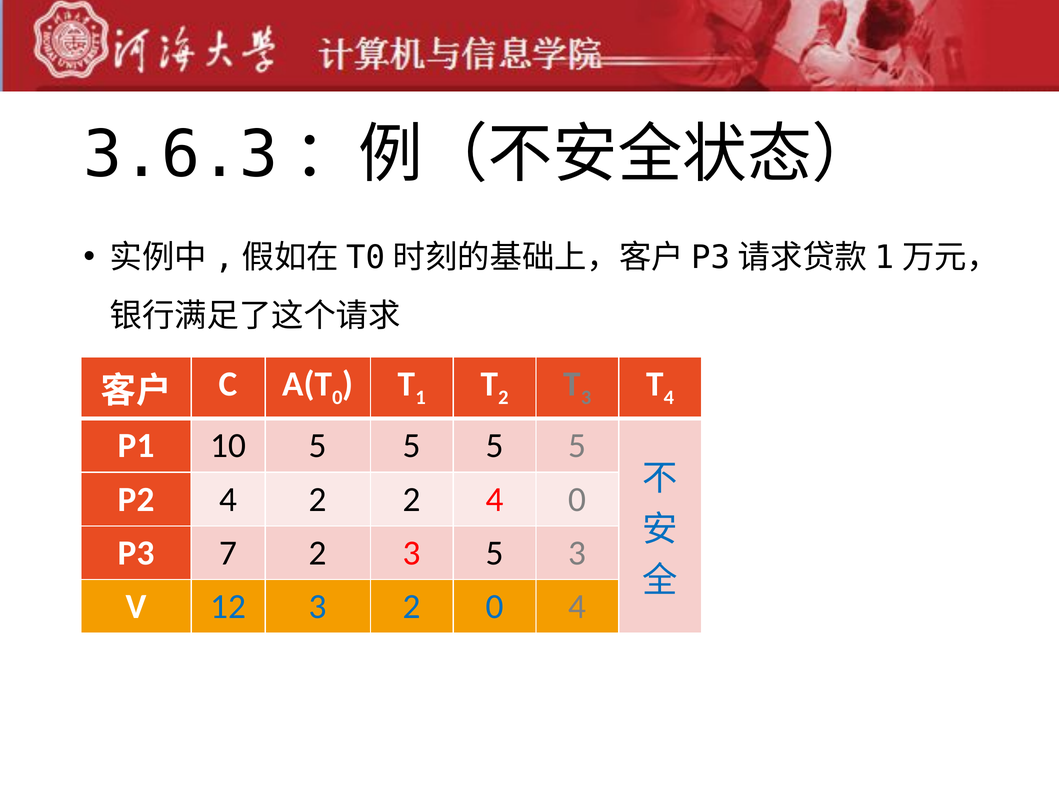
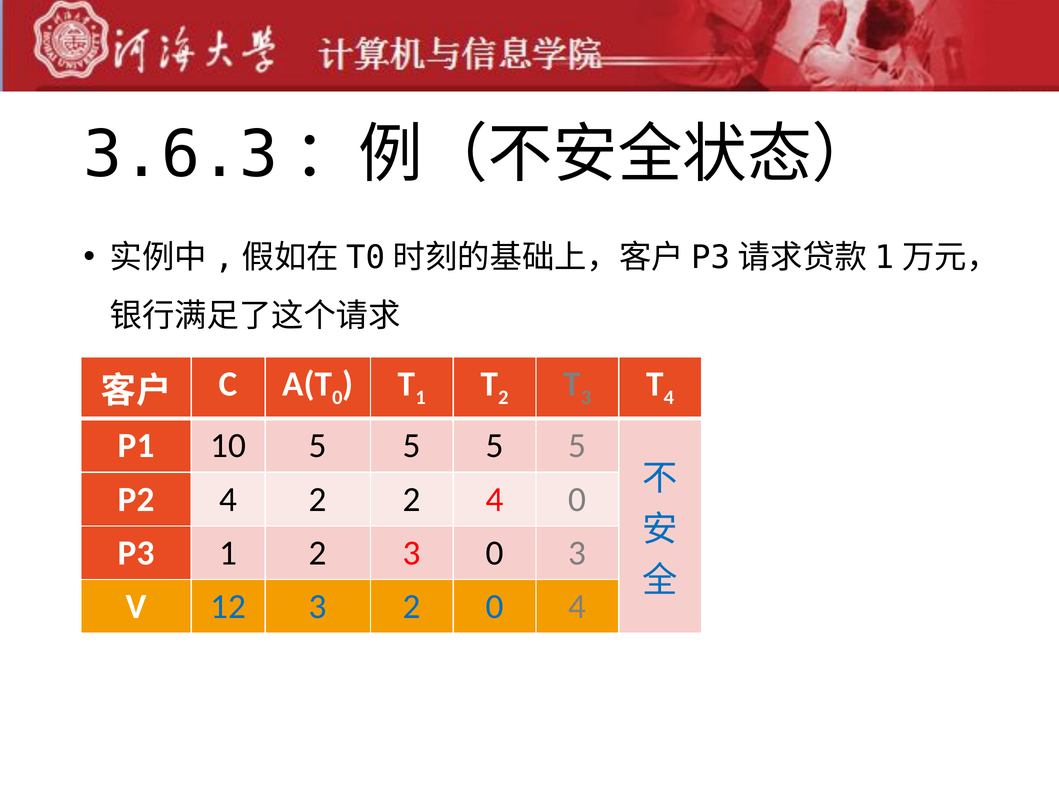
P3 7: 7 -> 1 (228, 553)
3 5: 5 -> 0 (495, 553)
